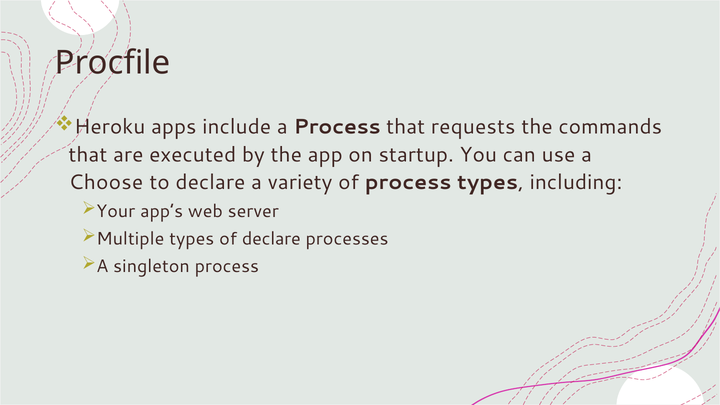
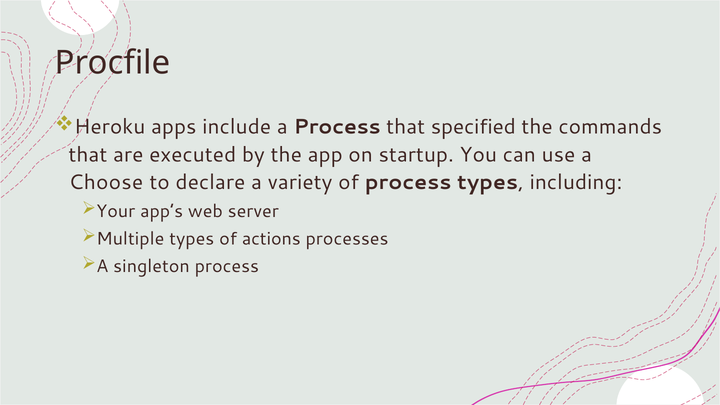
requests: requests -> specified (473, 127)
of declare: declare -> actions (271, 239)
